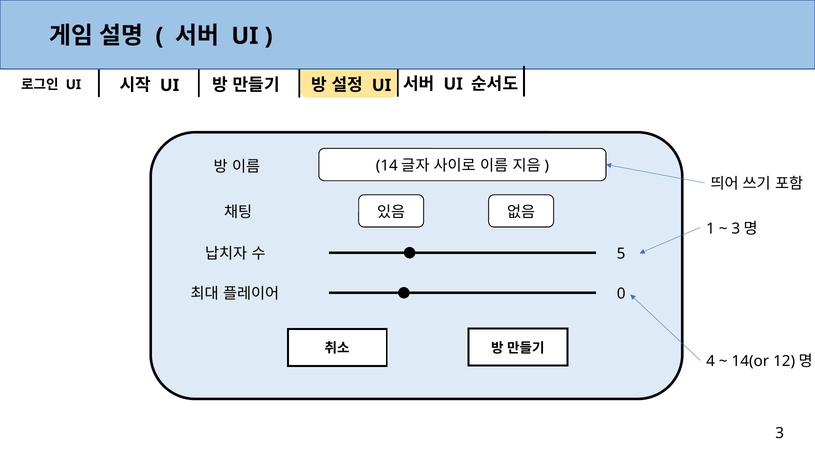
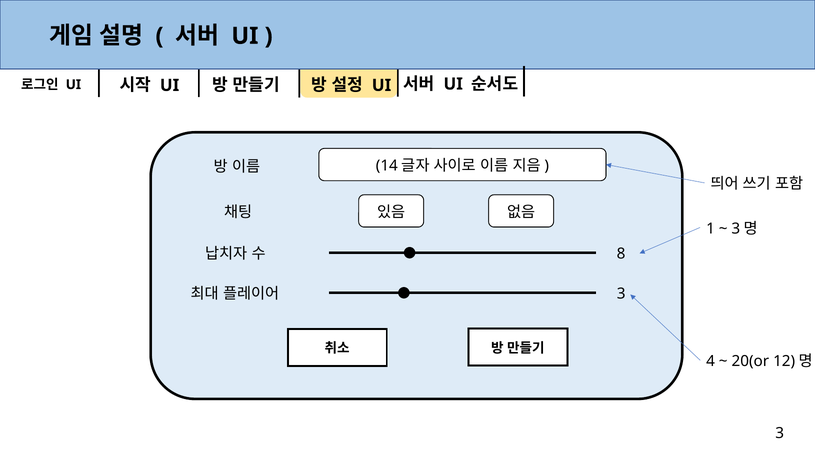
5: 5 -> 8 (621, 254)
0: 0 -> 3 (621, 294)
14(or: 14(or -> 20(or (750, 362)
